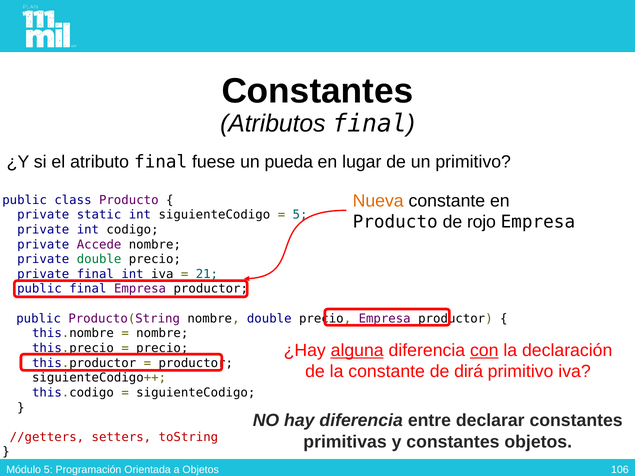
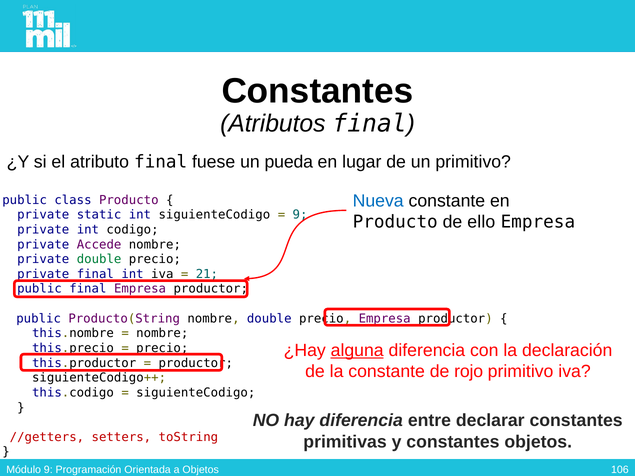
Nueva colour: orange -> blue (378, 201)
5: 5 -> 9 (300, 215)
rojo: rojo -> ello (481, 222)
con underline: present -> none (484, 350)
dirá: dirá -> rojo (469, 372)
Módulo 5: 5 -> 9 (48, 470)
